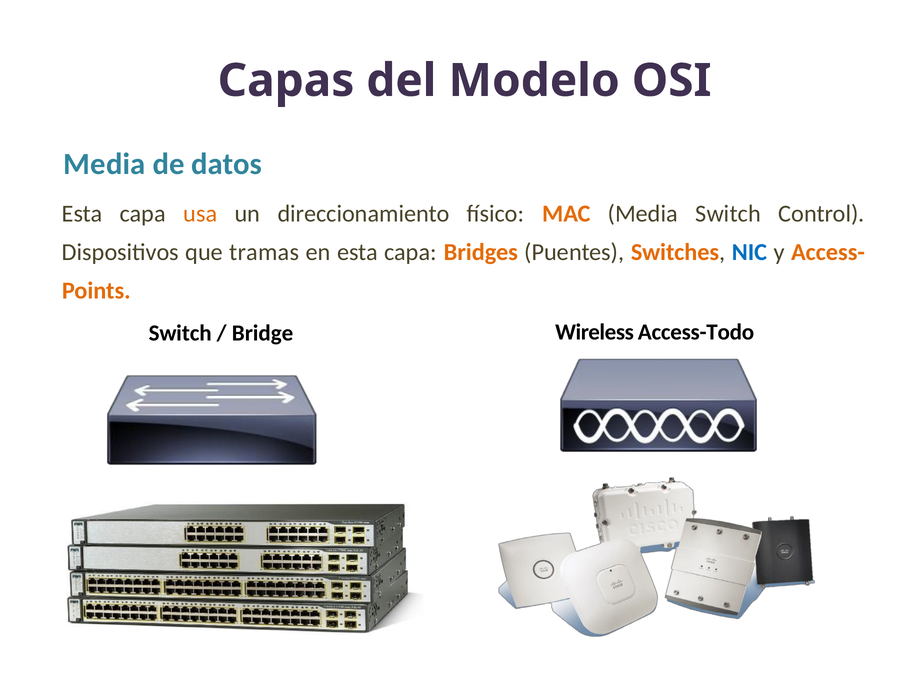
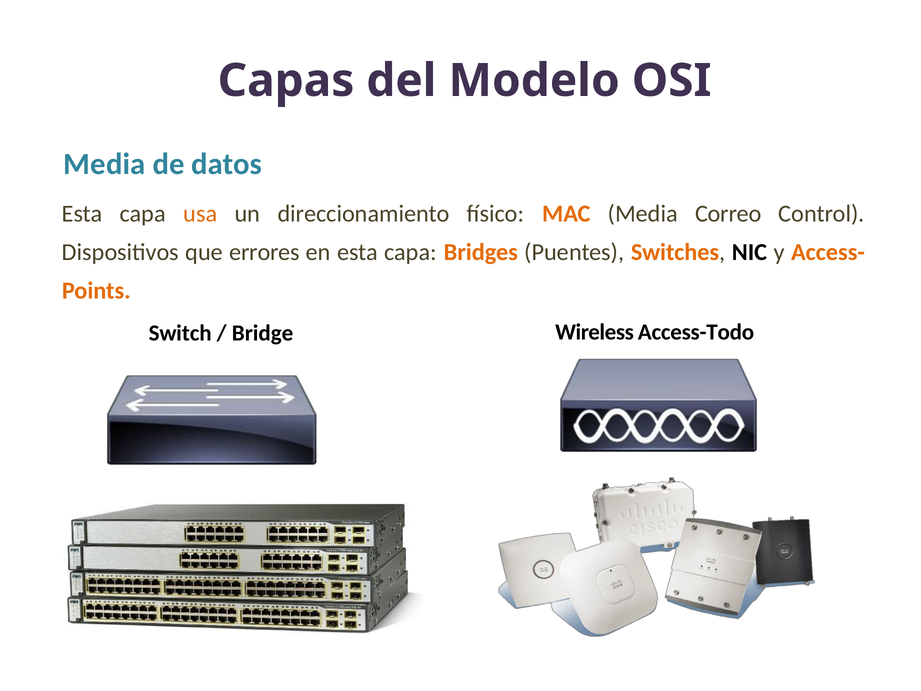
Media Switch: Switch -> Correo (728, 214)
tramas: tramas -> errores (264, 252)
NIC colour: blue -> black (749, 252)
